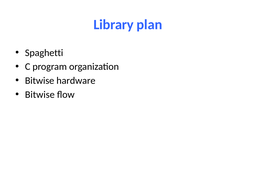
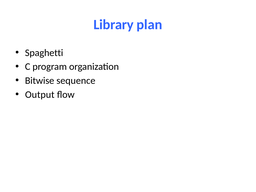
hardware: hardware -> sequence (76, 81)
Bitwise: Bitwise -> Output (40, 95)
